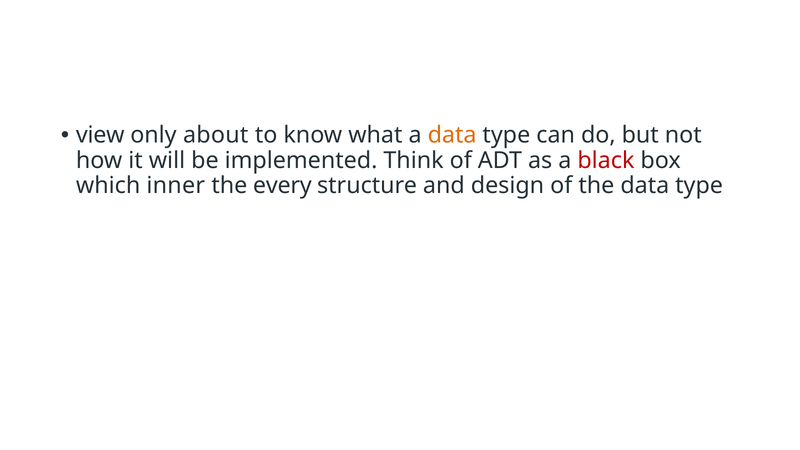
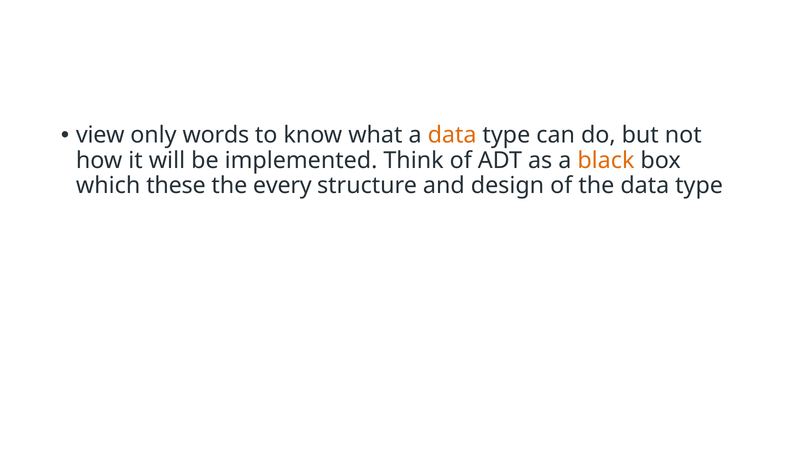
about: about -> words (216, 135)
black colour: red -> orange (606, 160)
inner: inner -> these (176, 186)
